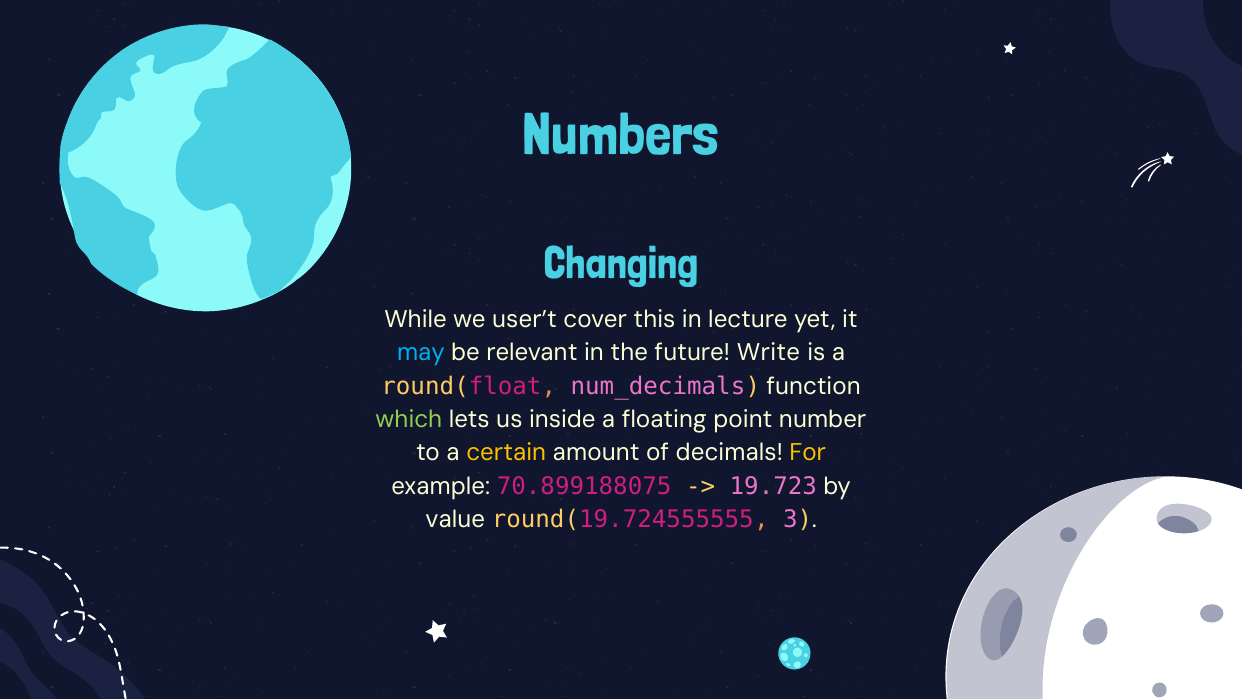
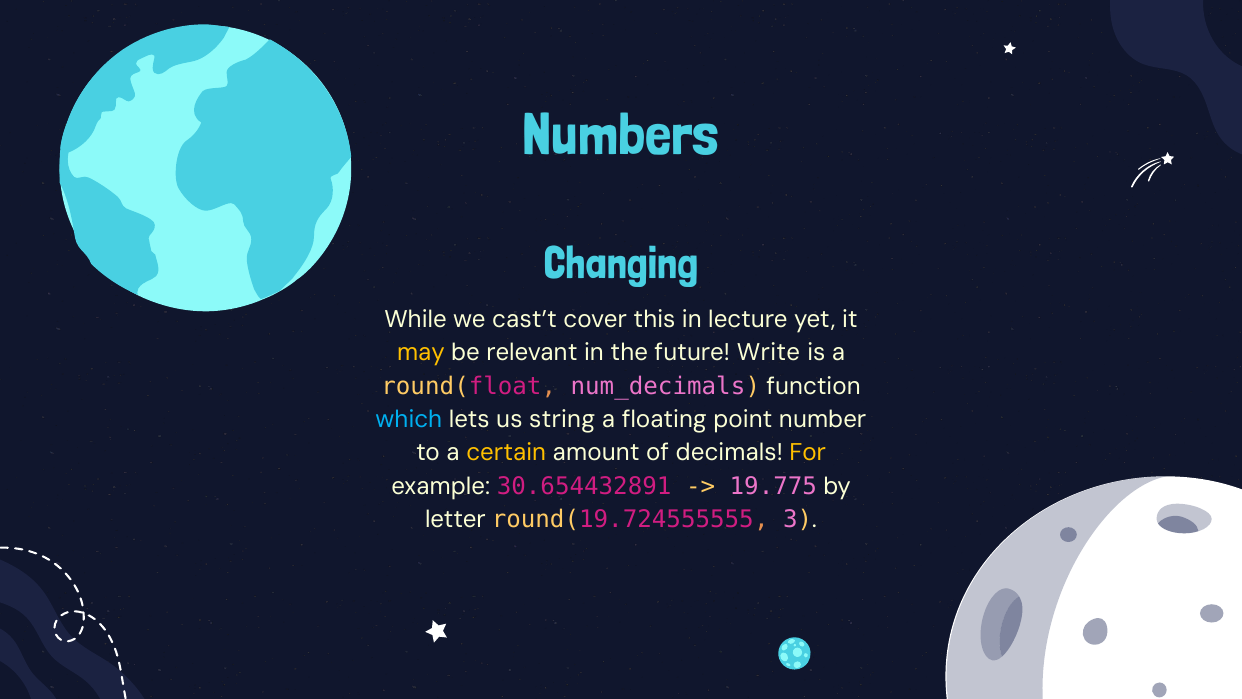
user’t: user’t -> cast’t (525, 319)
may colour: light blue -> yellow (421, 353)
which colour: light green -> light blue (409, 419)
inside: inside -> string (562, 419)
70.899188075: 70.899188075 -> 30.654432891 (584, 486)
19.723: 19.723 -> 19.775 (773, 486)
value: value -> letter (455, 519)
